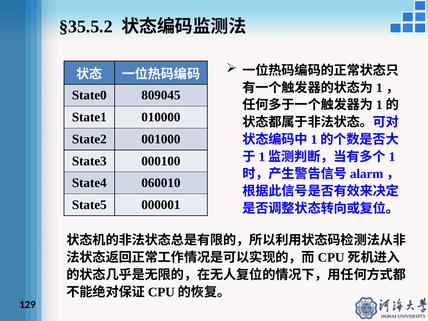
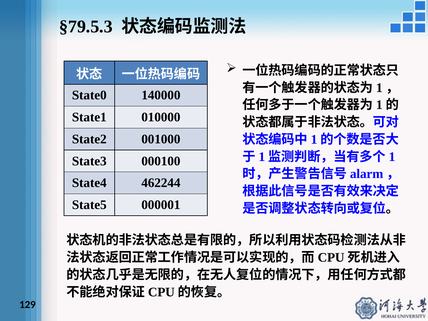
§35.5.2: §35.5.2 -> §79.5.3 (86, 27)
809045: 809045 -> 140000 (161, 95)
060010: 060010 -> 462244 (161, 183)
